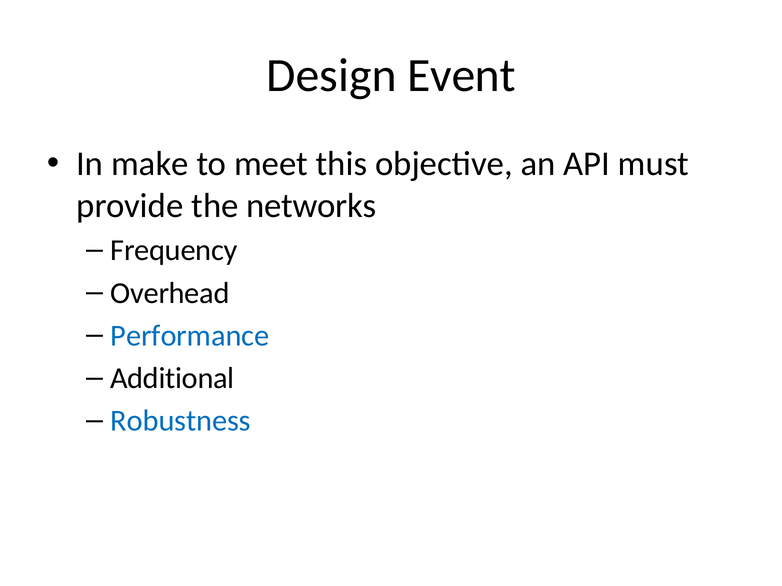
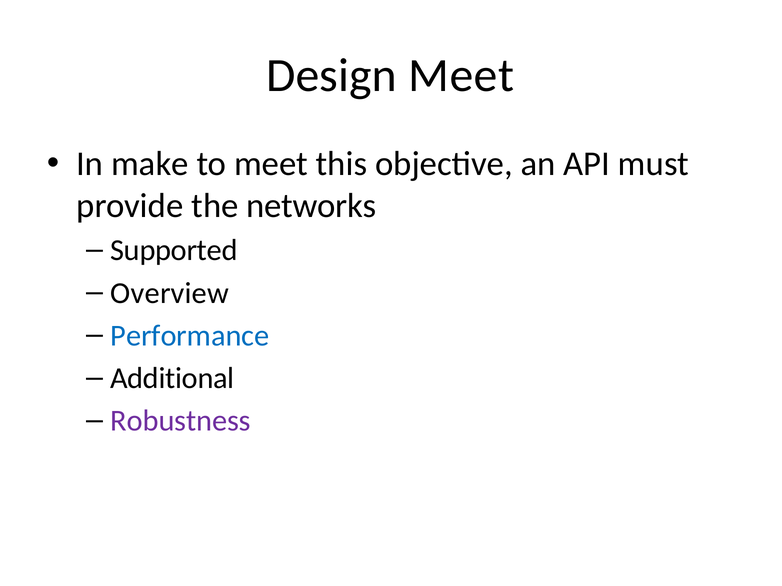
Design Event: Event -> Meet (461, 76)
Frequency: Frequency -> Supported (174, 251)
Overhead: Overhead -> Overview (170, 293)
Robustness colour: blue -> purple (181, 421)
